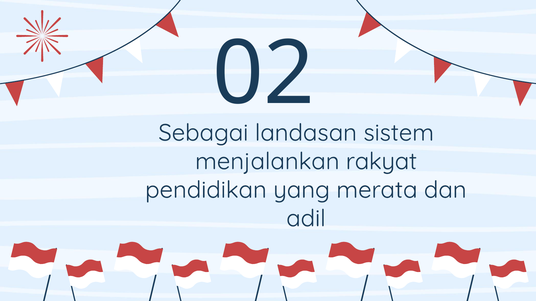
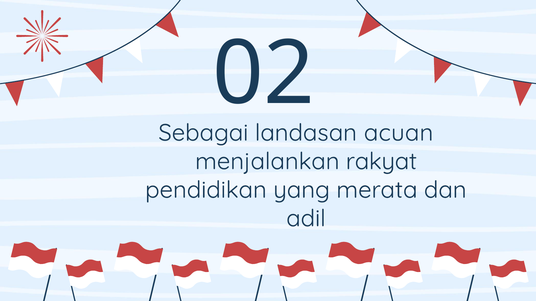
sistem: sistem -> acuan (399, 133)
